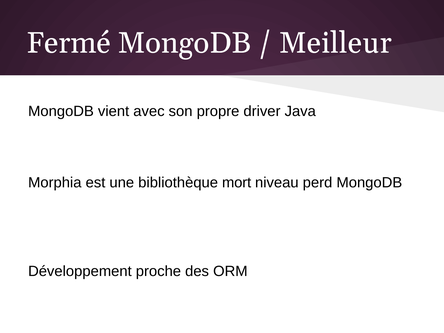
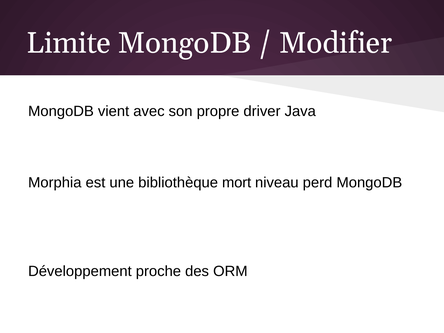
Fermé: Fermé -> Limite (69, 43)
Meilleur: Meilleur -> Modifier (336, 43)
